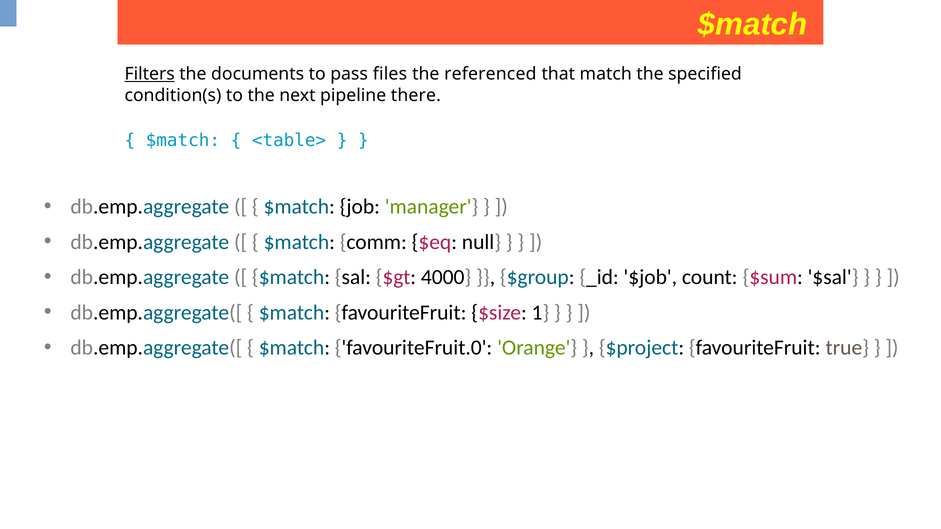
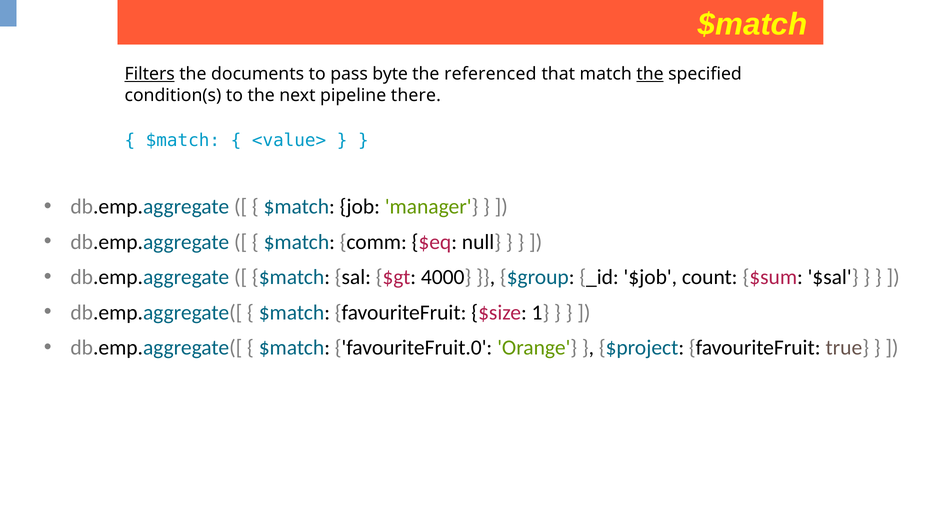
files: files -> byte (390, 74)
the underline: none -> present (650, 74)
<table>: <table> -> <value> (289, 140)
